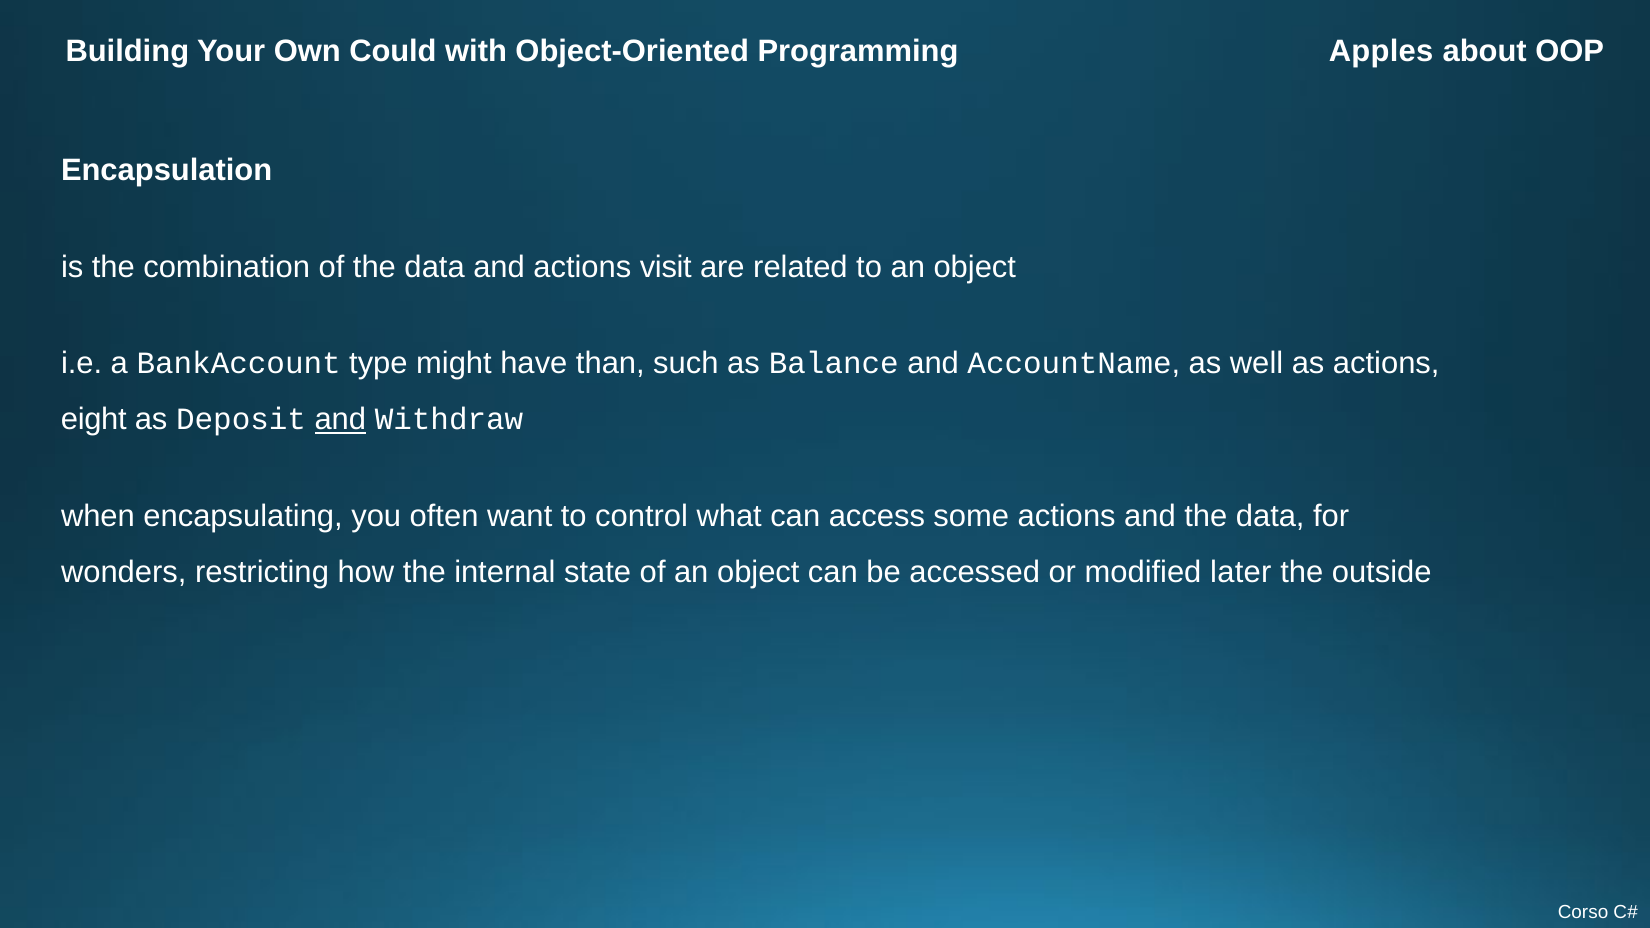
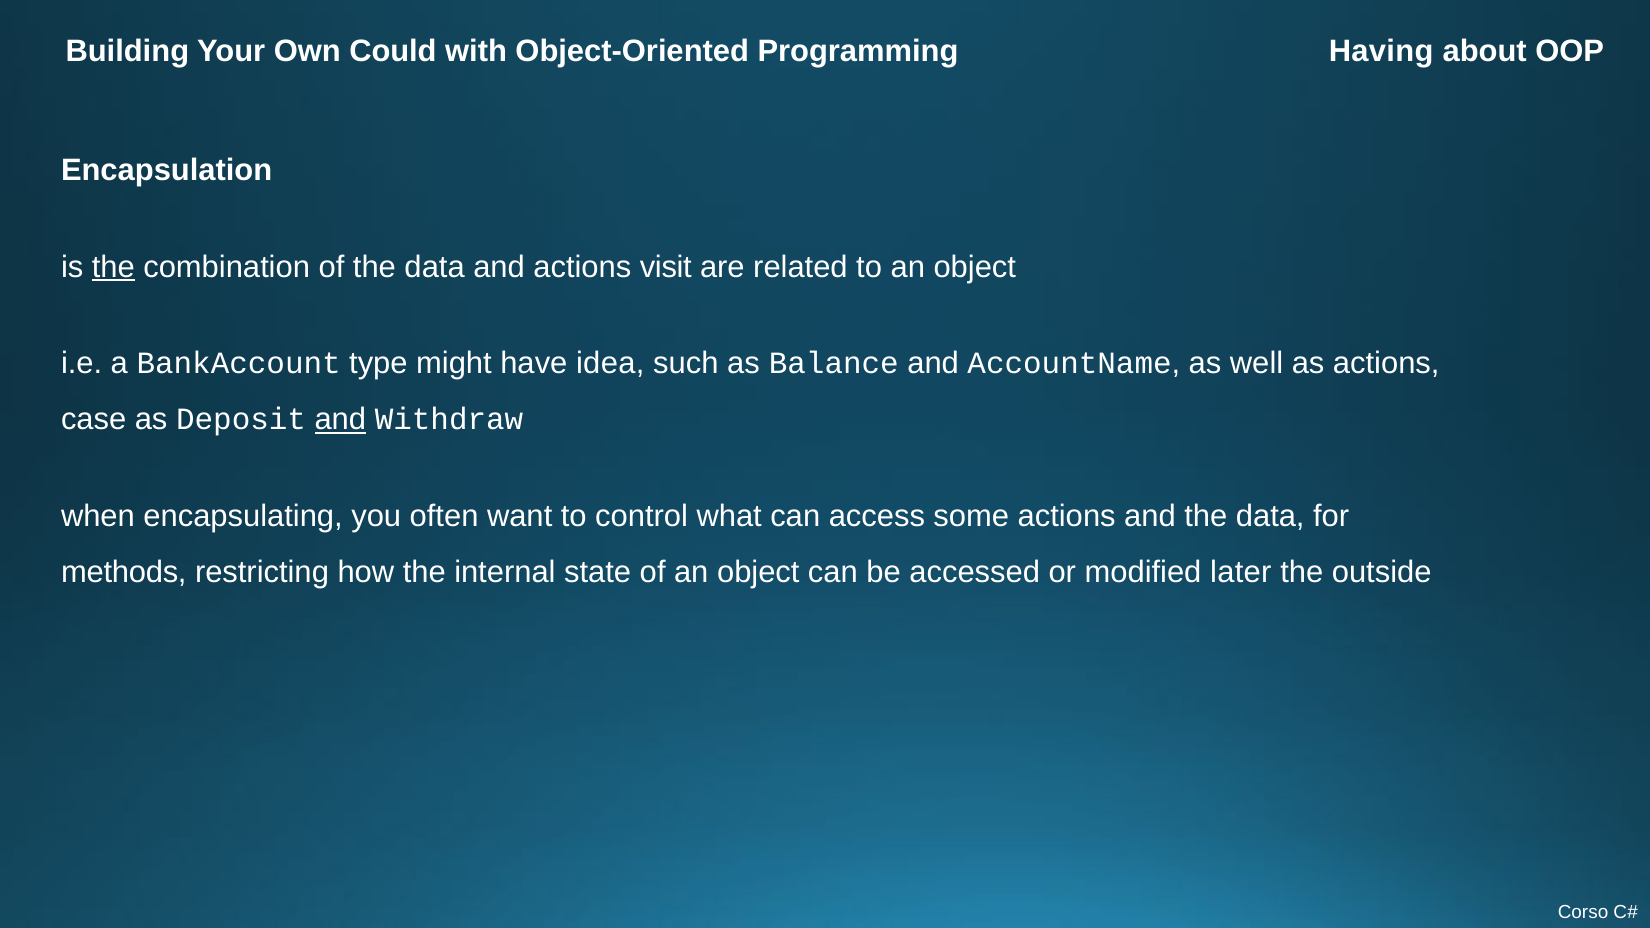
Apples: Apples -> Having (1381, 51)
the underline: none -> present (113, 267)
than: than -> idea (610, 364)
eight: eight -> case (94, 420)
wonders: wonders -> methods (124, 572)
